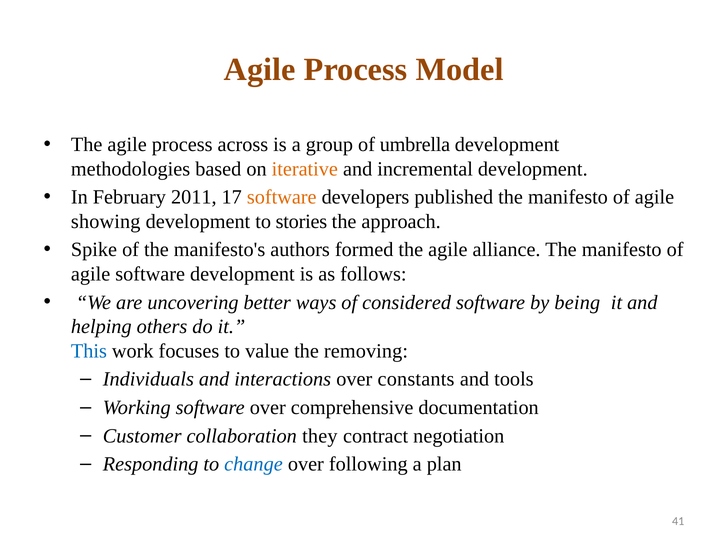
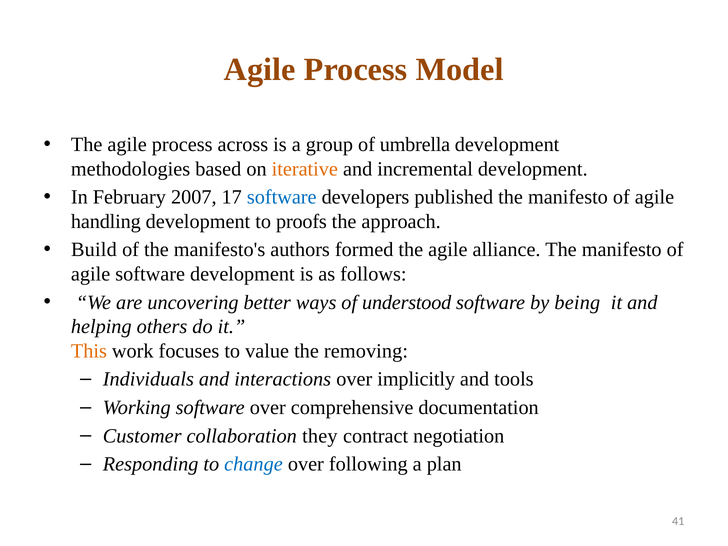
2011: 2011 -> 2007 (194, 197)
software colour: orange -> blue (282, 197)
showing: showing -> handling (106, 221)
stories: stories -> proofs (301, 221)
Spike: Spike -> Build (94, 250)
considered: considered -> understood (407, 302)
This colour: blue -> orange (89, 351)
constants: constants -> implicitly (416, 379)
